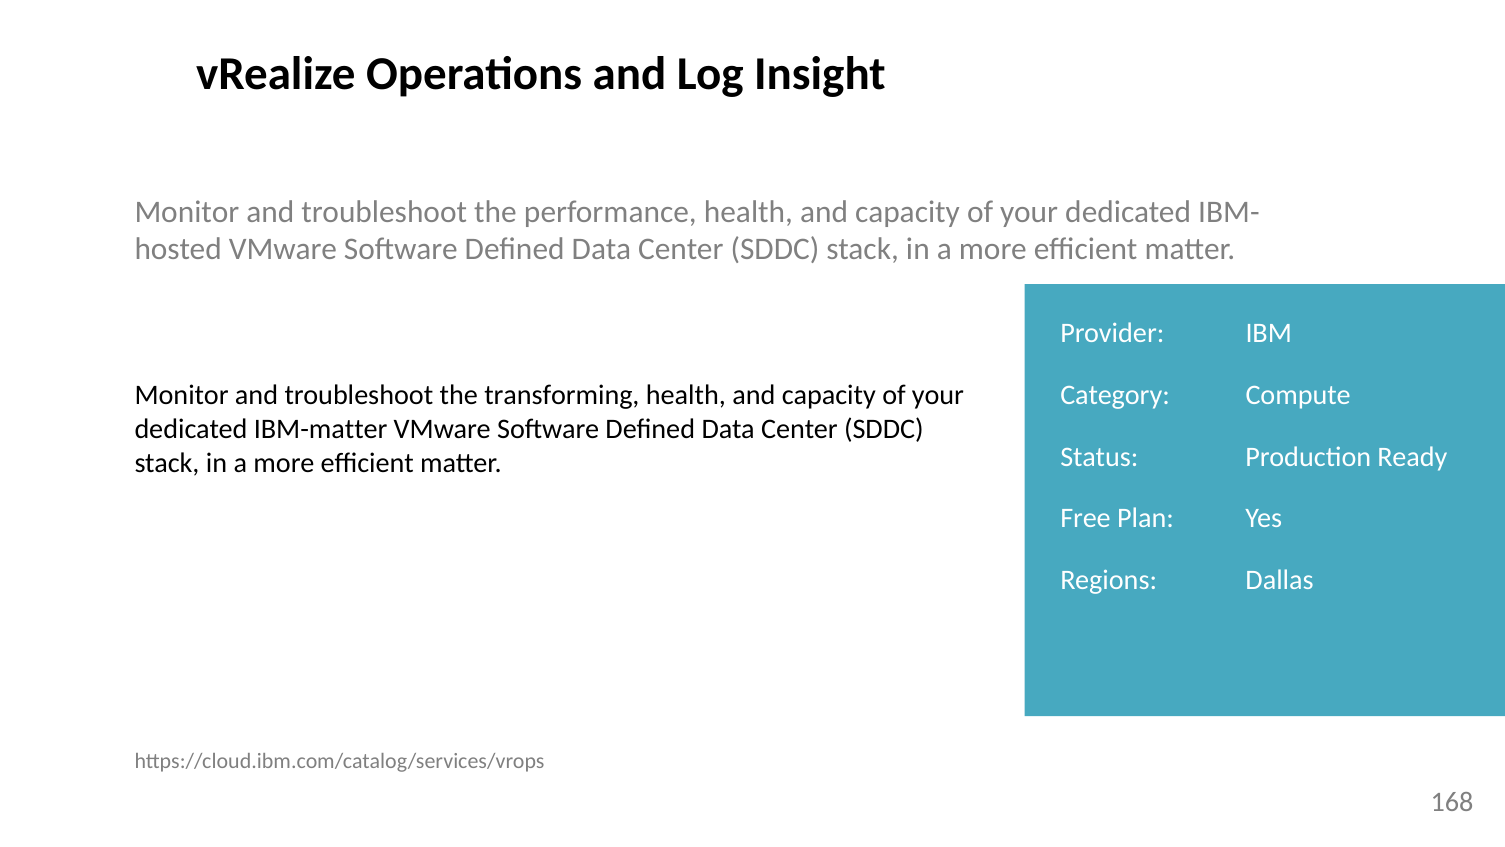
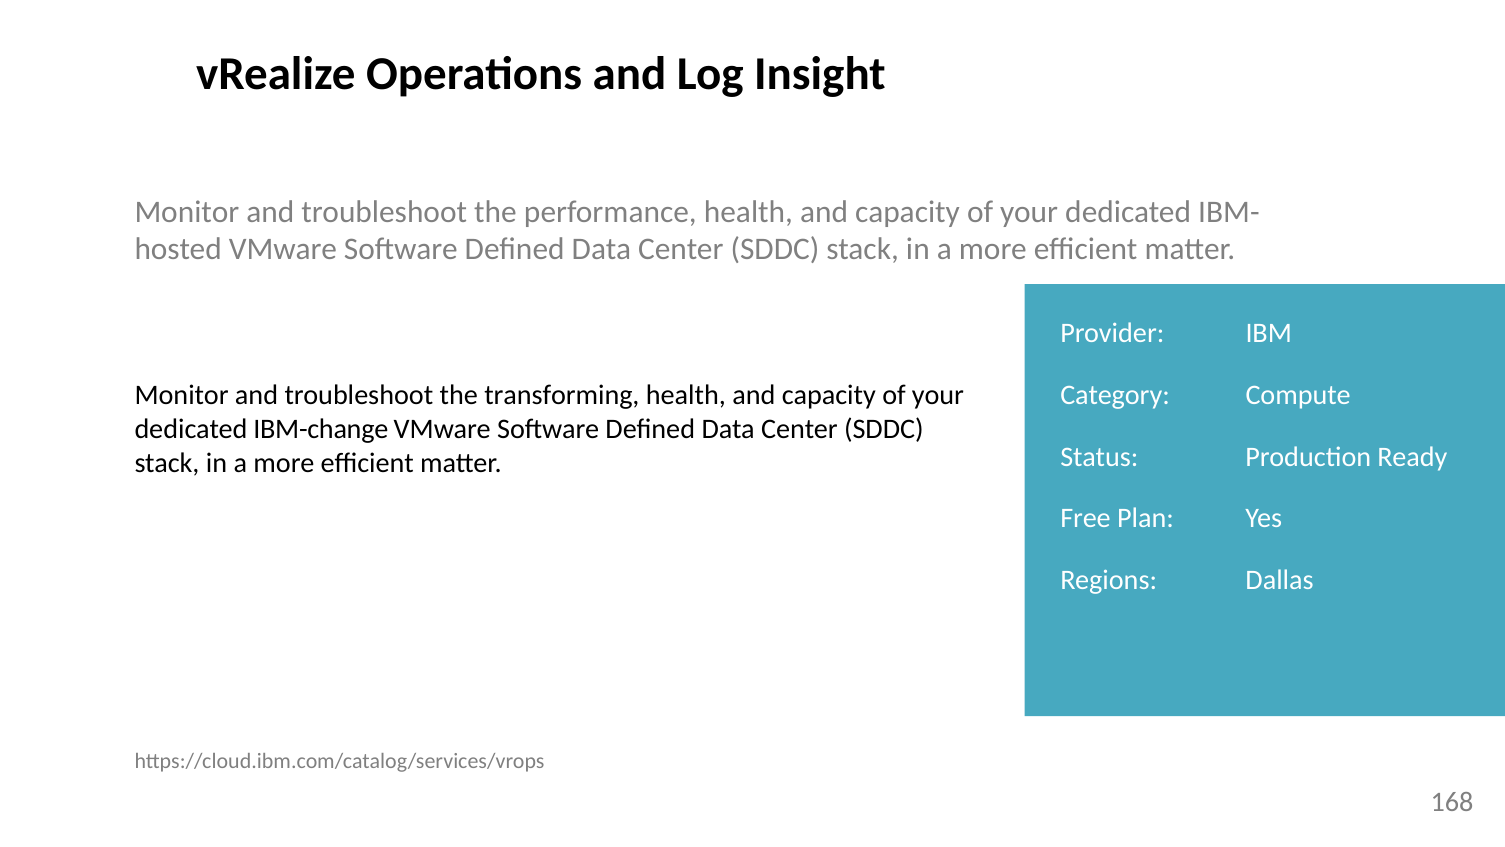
IBM-matter: IBM-matter -> IBM-change (321, 429)
